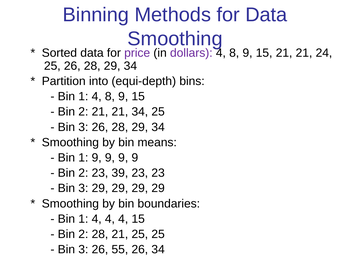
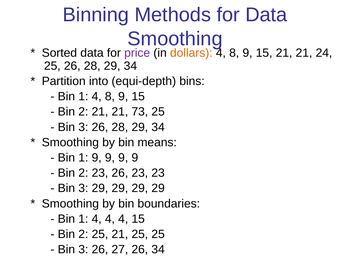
dollars colour: purple -> orange (191, 53)
21 34: 34 -> 73 (140, 112)
23 39: 39 -> 26 (120, 173)
2 28: 28 -> 25 (100, 234)
55: 55 -> 27 (120, 250)
